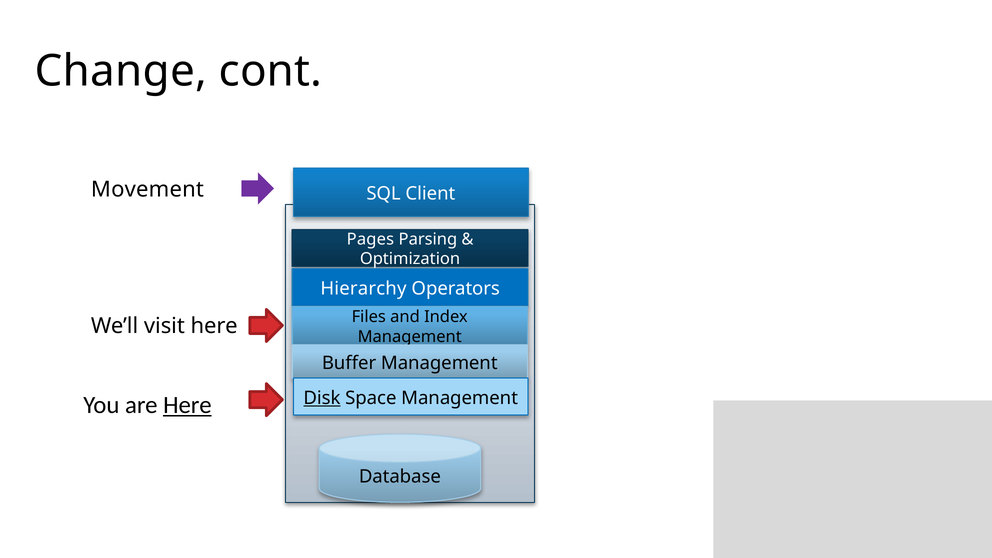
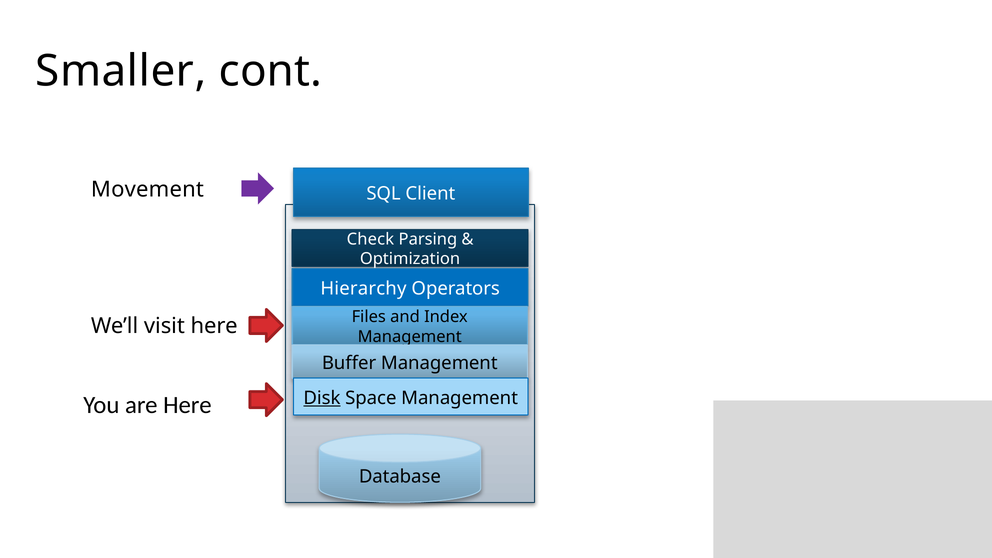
Change: Change -> Smaller (121, 71)
Pages: Pages -> Check (370, 239)
Here underline: present -> none (187, 405)
